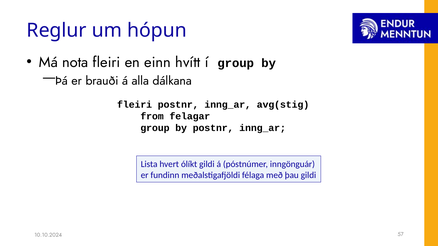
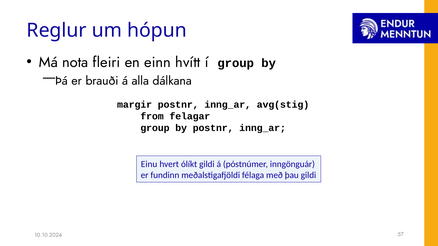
fleiri: fleiri -> margir (135, 105)
Lista: Lista -> Einu (149, 164)
